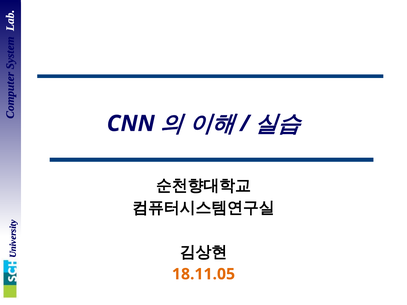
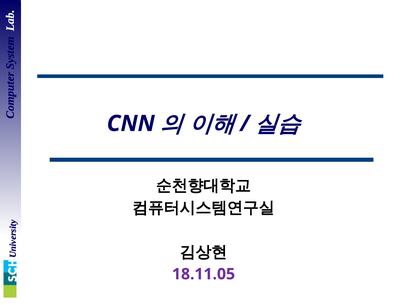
18.11.05 colour: orange -> purple (204, 274)
